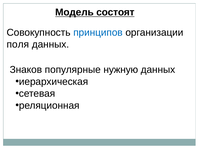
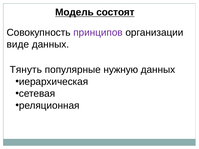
принципов colour: blue -> purple (98, 33)
поля: поля -> виде (18, 44)
Знаков: Знаков -> Тянуть (26, 70)
